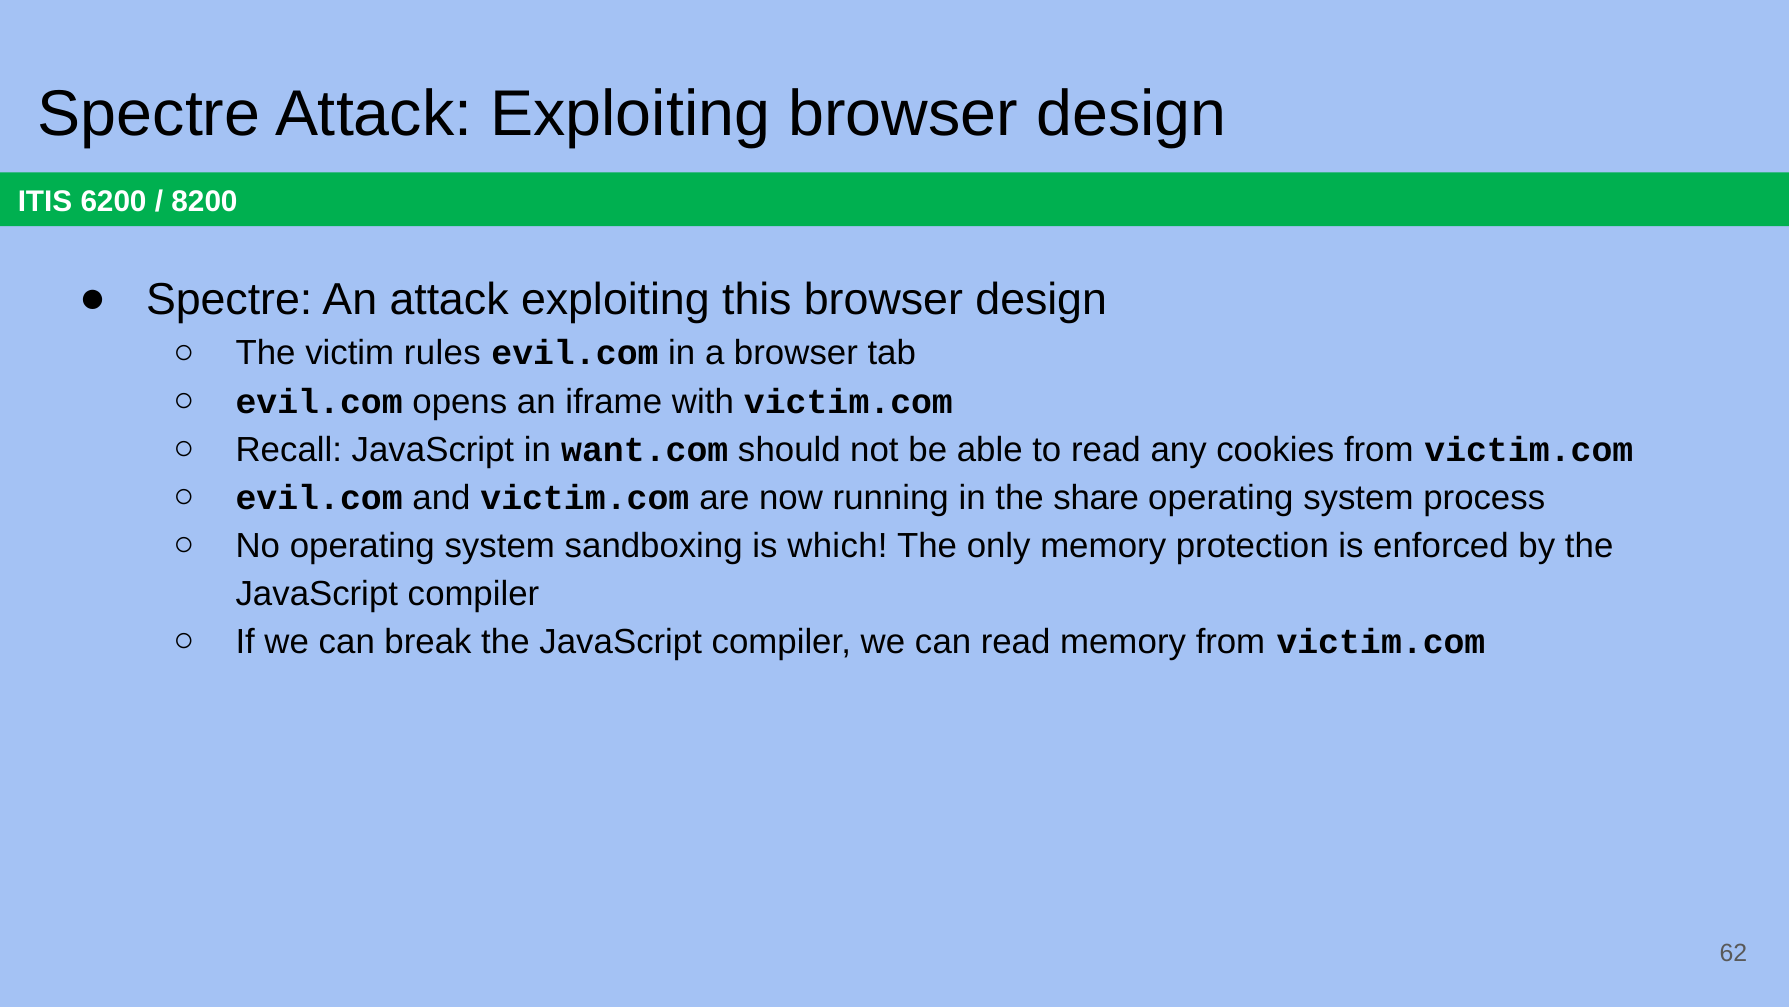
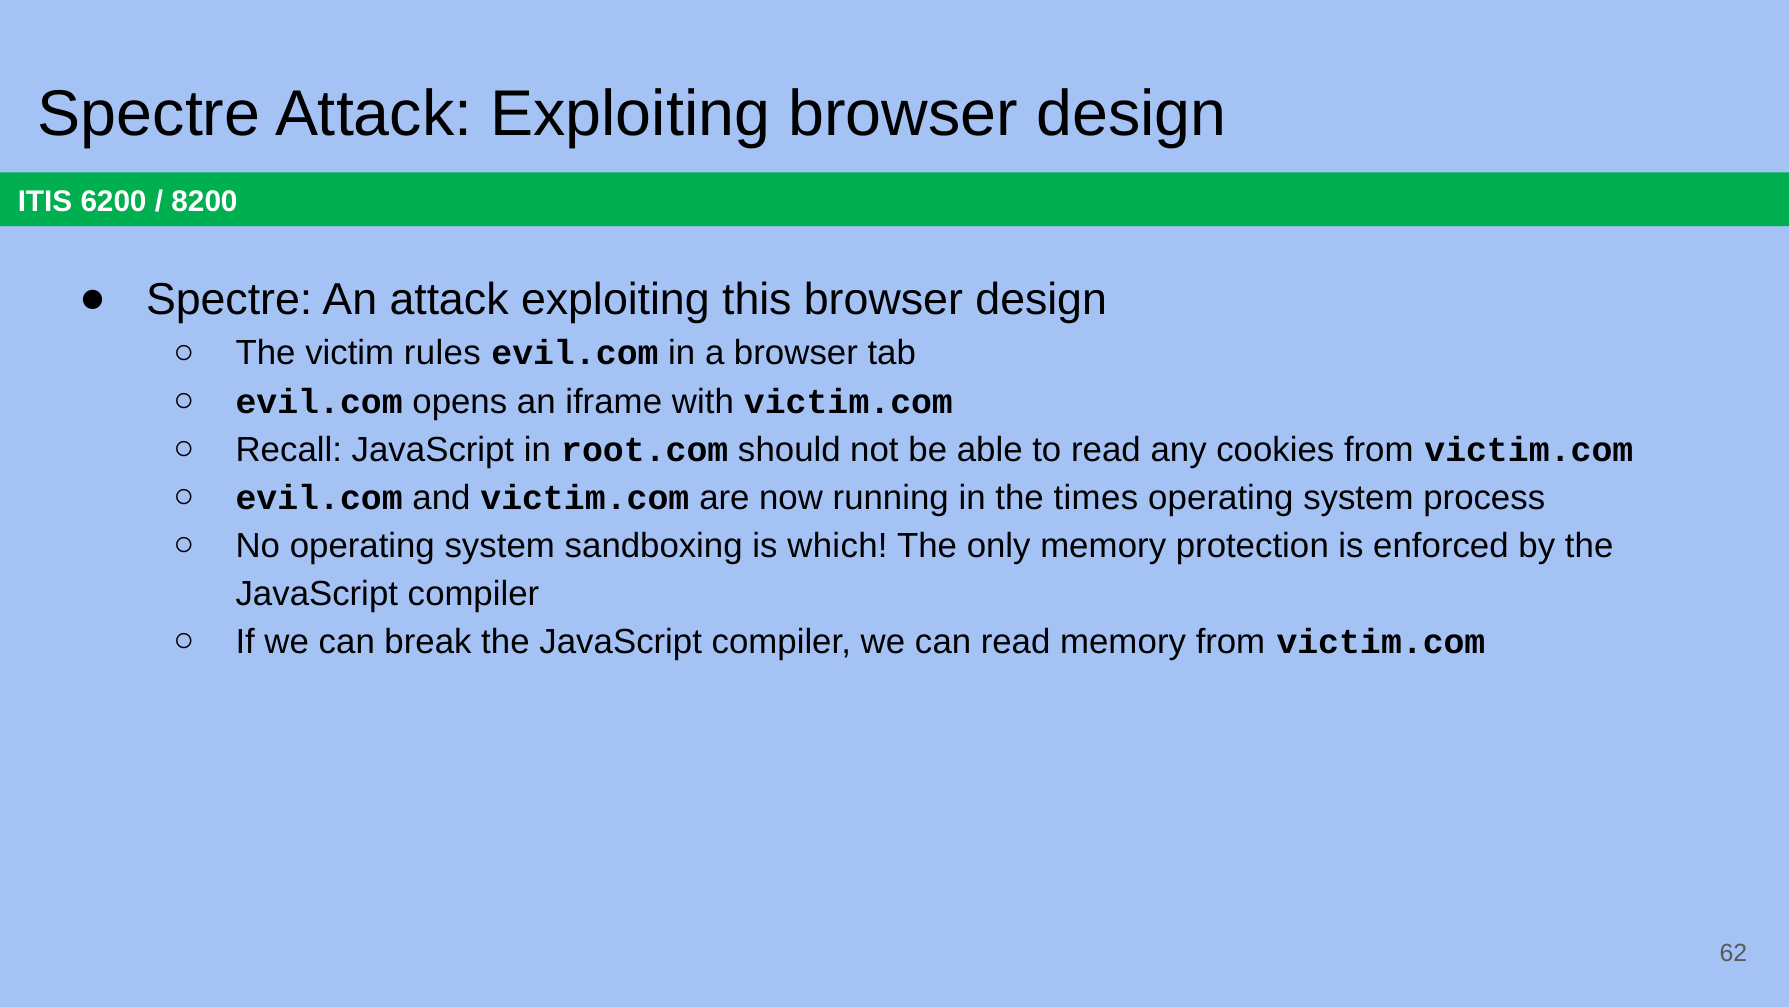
want.com: want.com -> root.com (645, 449)
share: share -> times (1096, 497)
